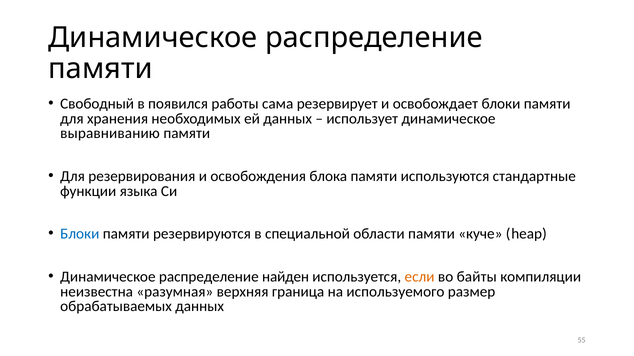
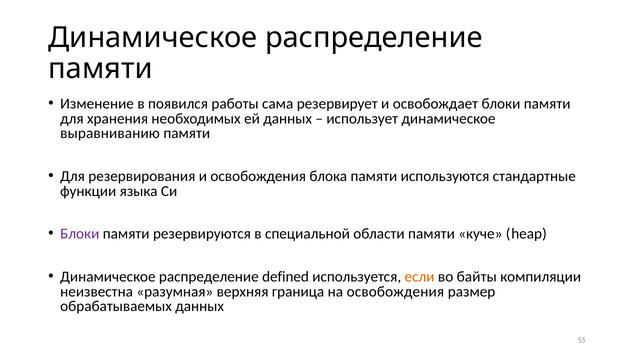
Свободный: Свободный -> Изменение (97, 104)
Блоки colour: blue -> purple (80, 234)
найден: найден -> defined (286, 277)
на используемого: используемого -> освобождения (395, 292)
